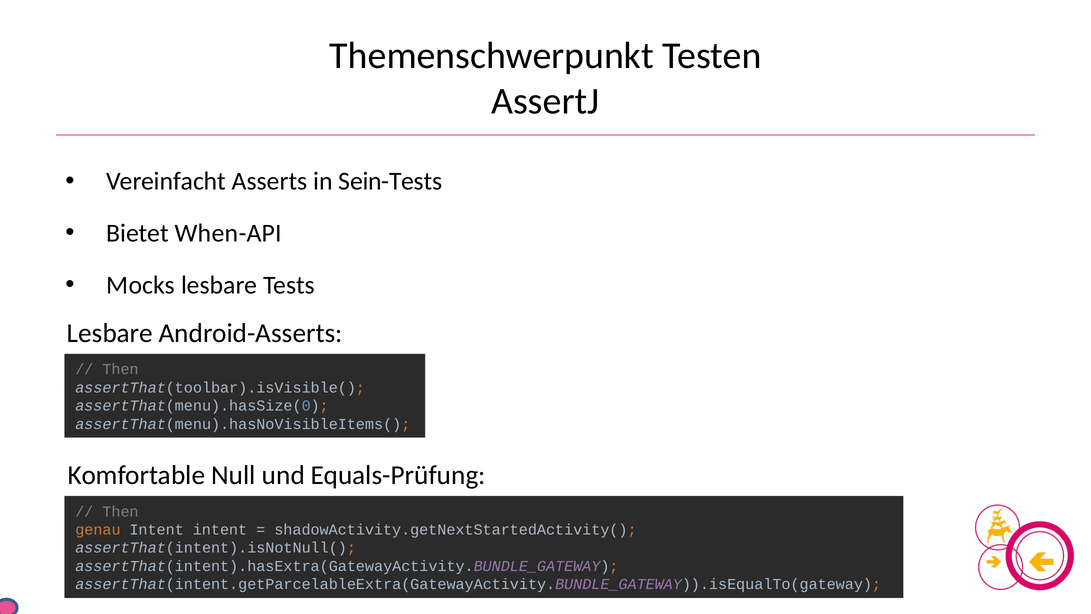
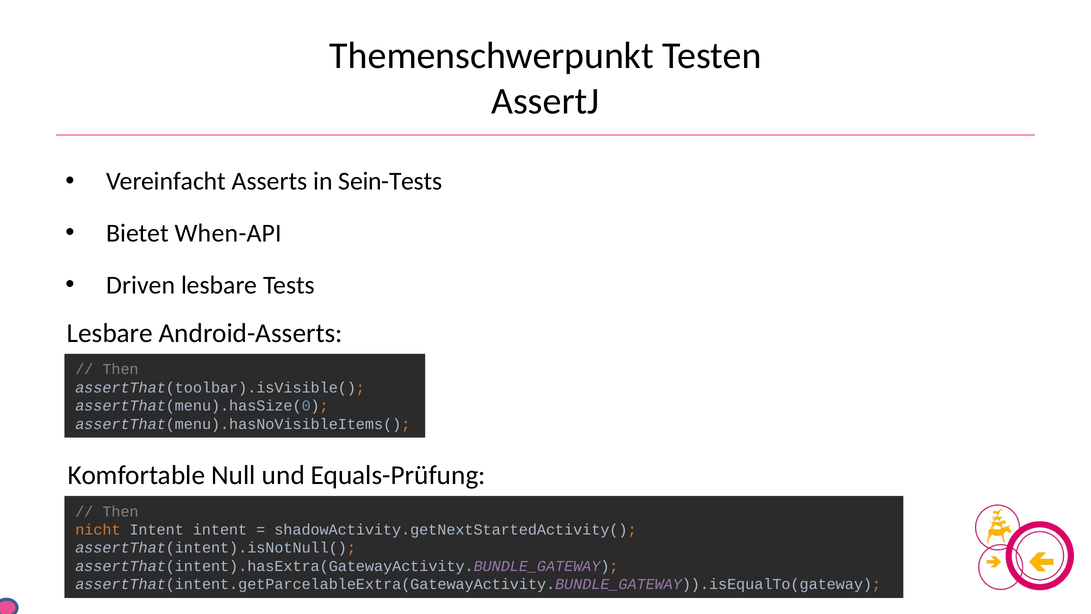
Mocks: Mocks -> Driven (141, 285)
genau: genau -> nicht (98, 530)
